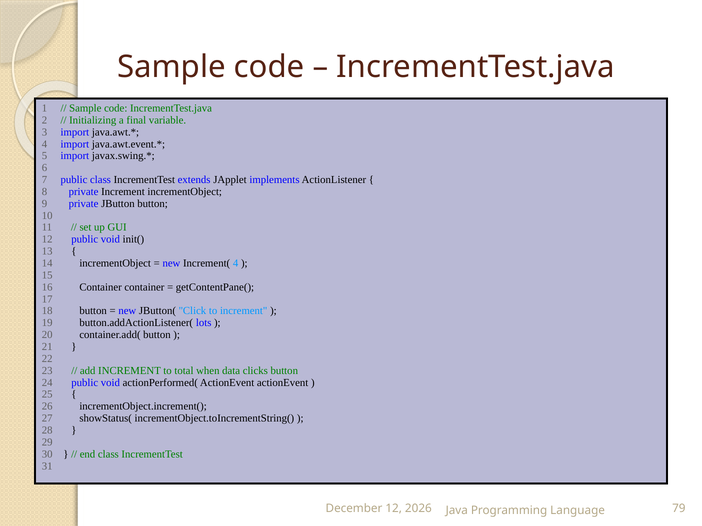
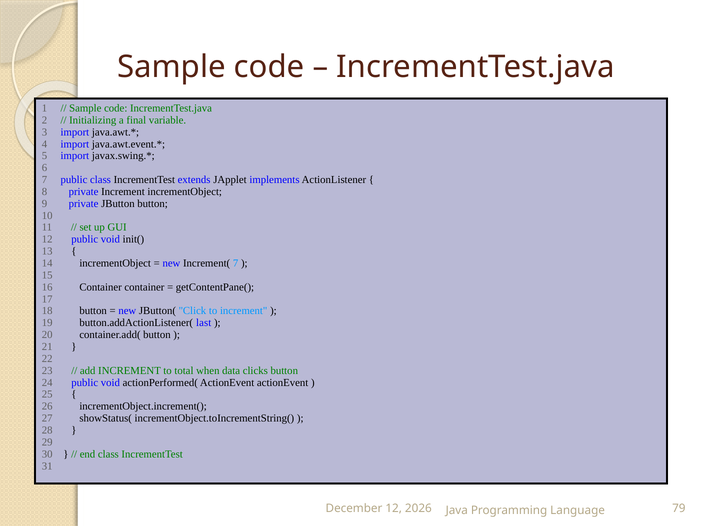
Increment( 4: 4 -> 7 (236, 263)
lots: lots -> last (204, 323)
